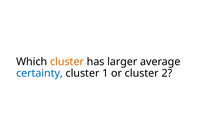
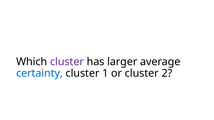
cluster colour: orange -> purple (67, 62)
